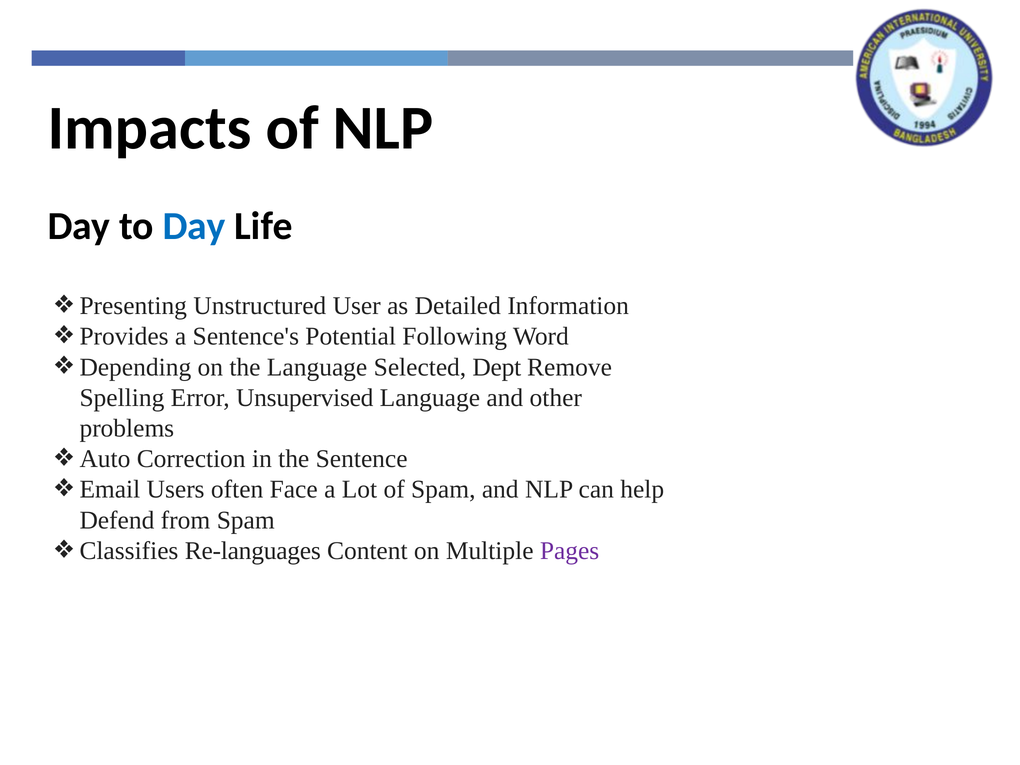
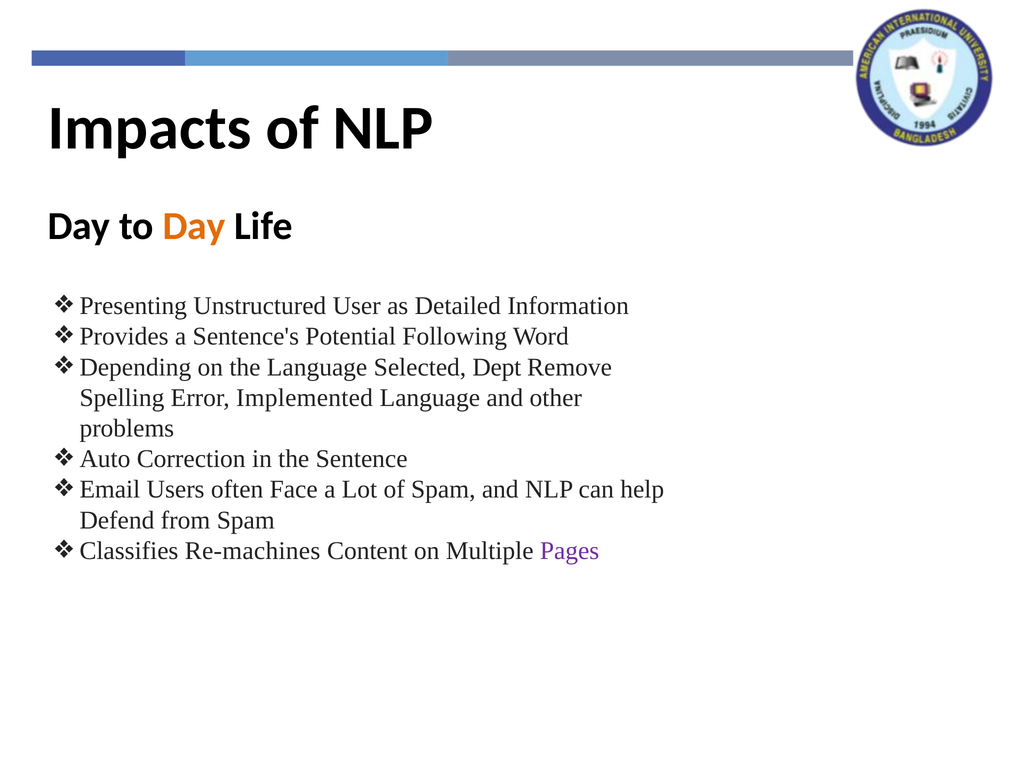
Day colour: blue -> orange (194, 226)
Unsupervised: Unsupervised -> Implemented (305, 398)
Re-languages: Re-languages -> Re-machines (253, 551)
